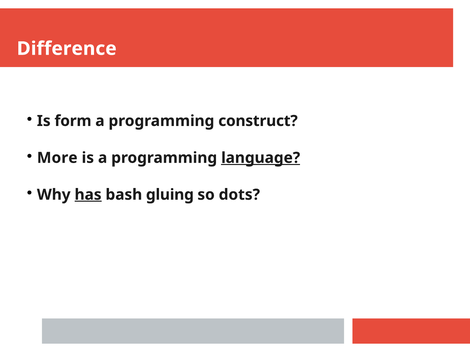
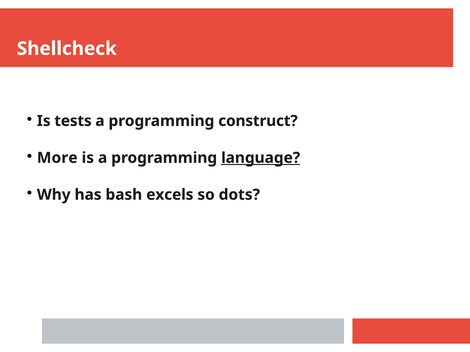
Difference: Difference -> Shellcheck (67, 49)
form: form -> tests (73, 121)
has underline: present -> none (88, 195)
gluing: gluing -> excels (170, 195)
